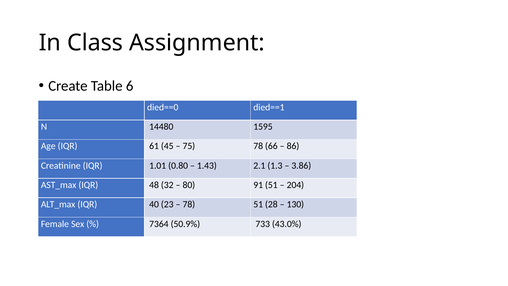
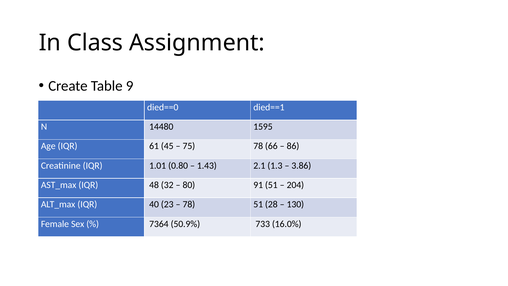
6: 6 -> 9 (130, 86)
43.0%: 43.0% -> 16.0% (287, 224)
